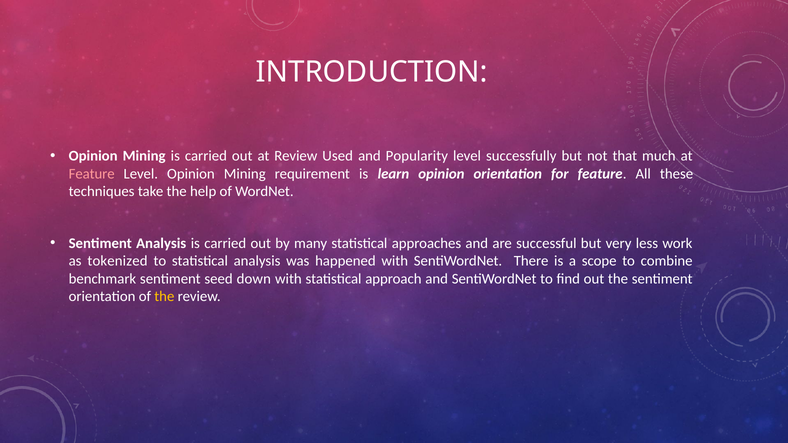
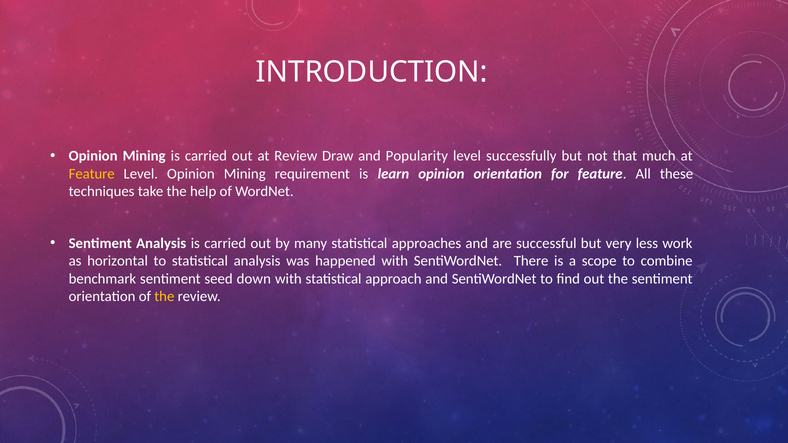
Used: Used -> Draw (338, 156)
Feature colour: pink -> yellow (92, 174)
tokenized: tokenized -> horizontal (118, 261)
